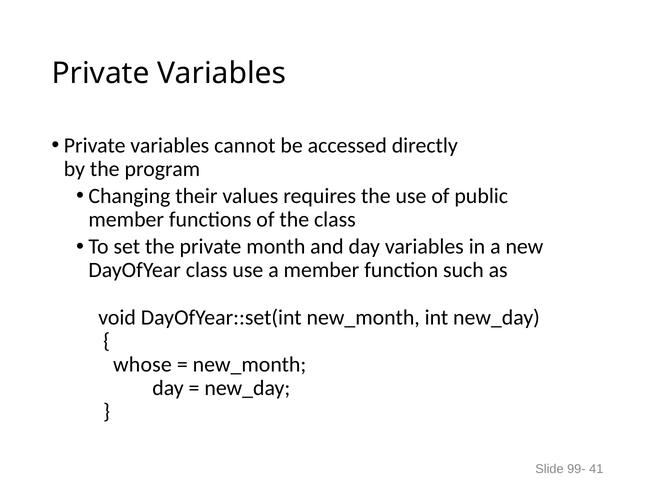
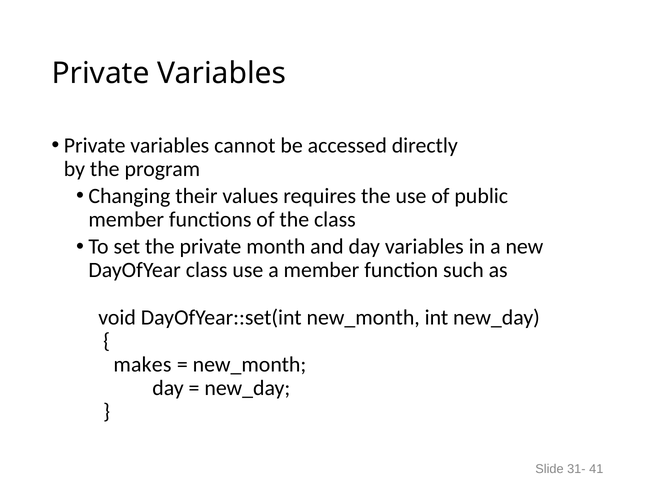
whose: whose -> makes (142, 365)
99-: 99- -> 31- (576, 469)
